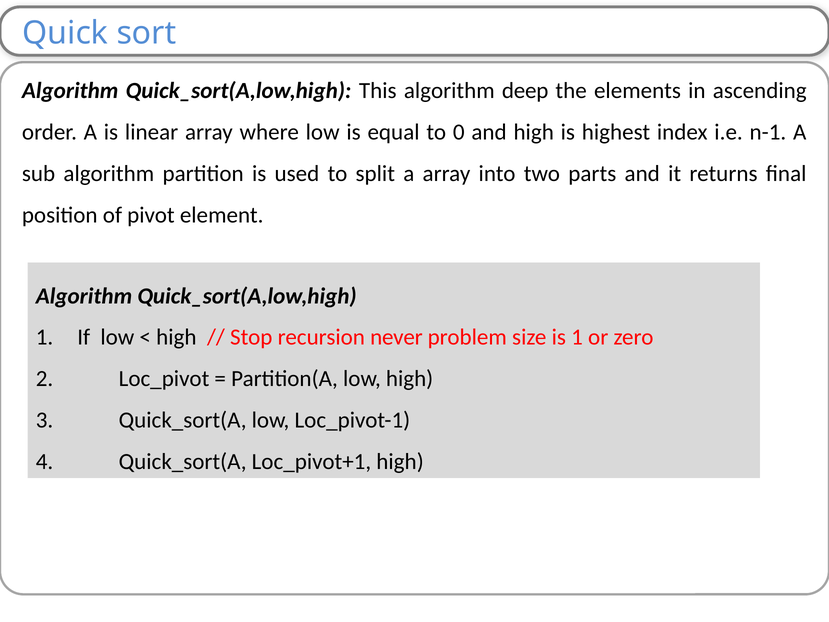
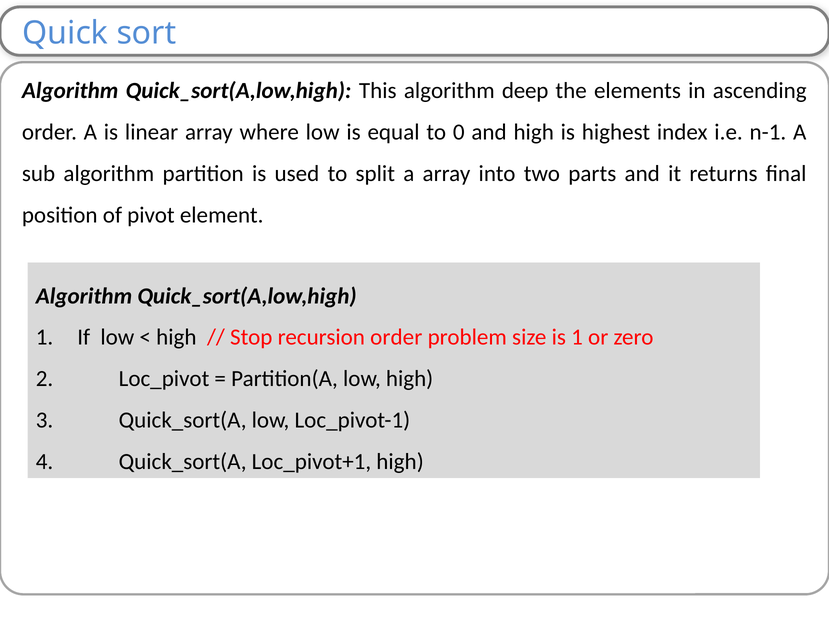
recursion never: never -> order (396, 337)
